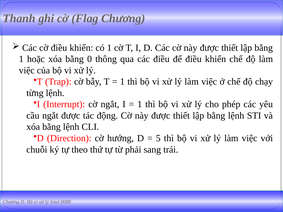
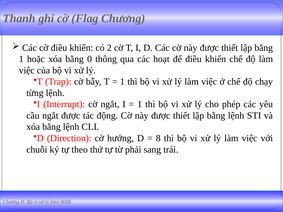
có 1: 1 -> 2 (109, 48)
các điều: điều -> hoạt (161, 59)
5: 5 -> 8 (158, 138)
